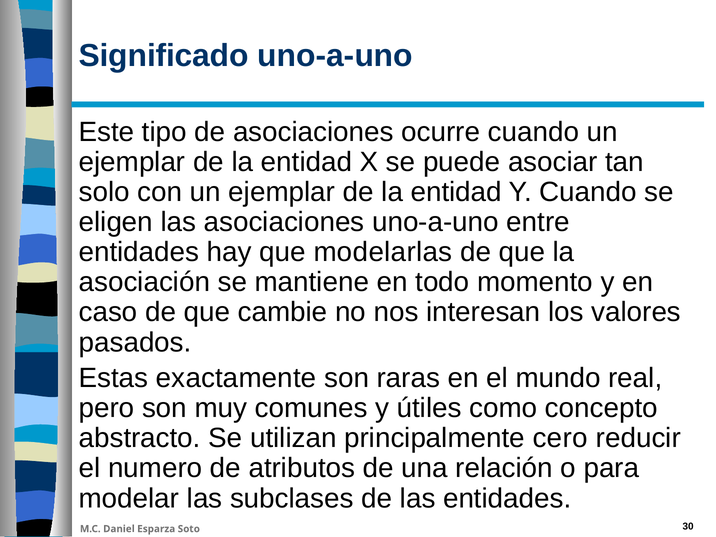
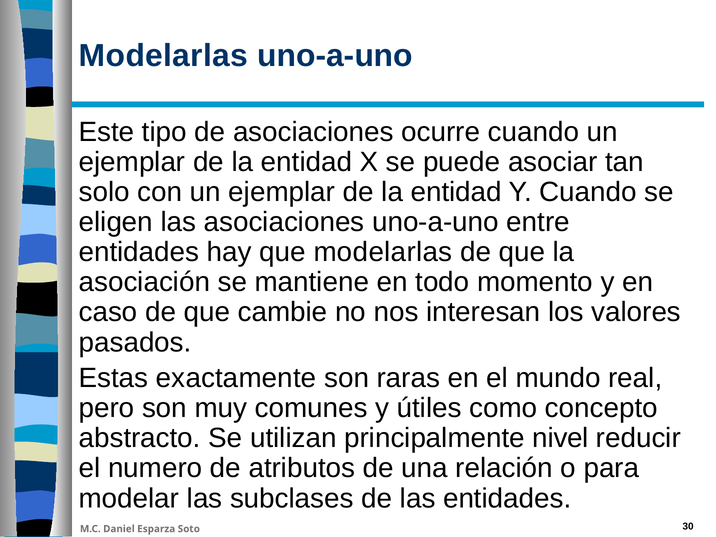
Significado: Significado -> Modelarlas (163, 56)
cero: cero -> nivel (561, 438)
